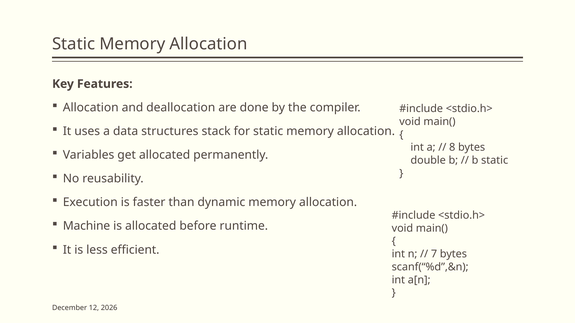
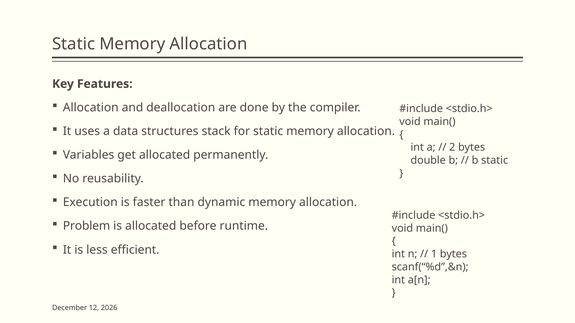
8: 8 -> 2 (452, 148)
Machine: Machine -> Problem (87, 226)
7: 7 -> 1 (434, 254)
